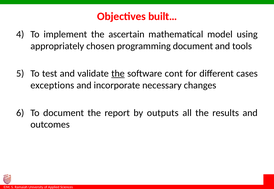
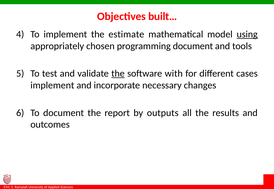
ascertain: ascertain -> estimate (126, 34)
using underline: none -> present (247, 34)
cont: cont -> with (174, 74)
exceptions: exceptions -> implement (52, 86)
